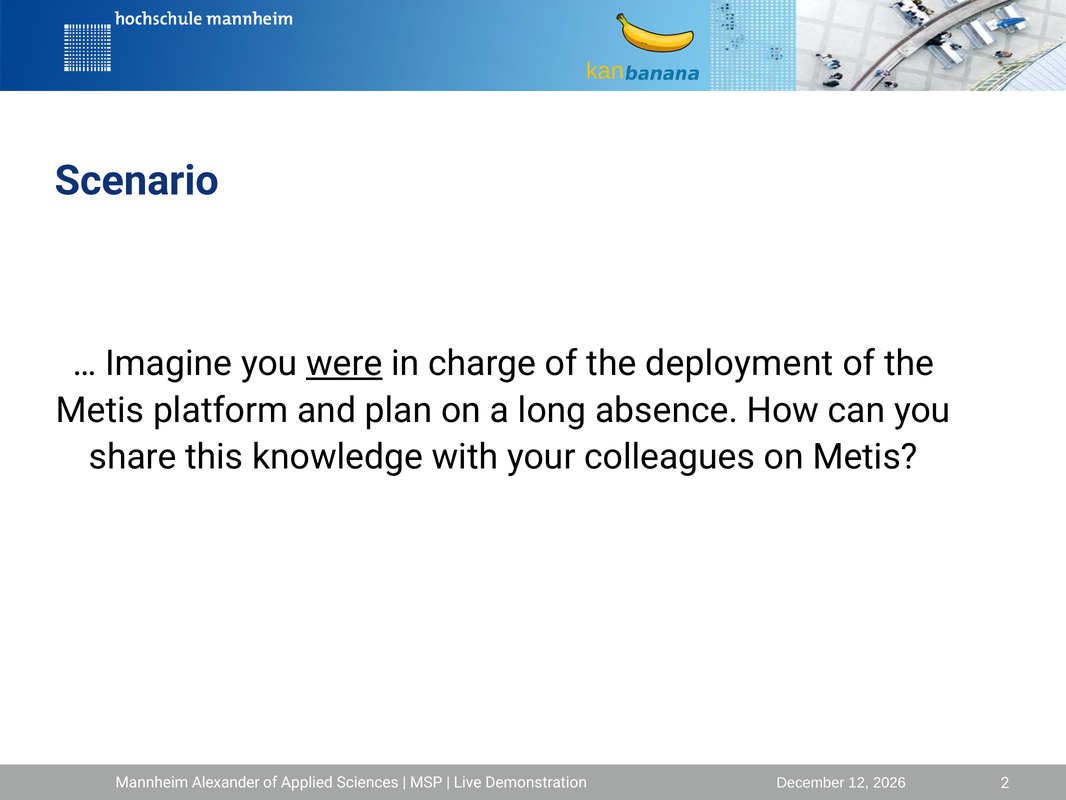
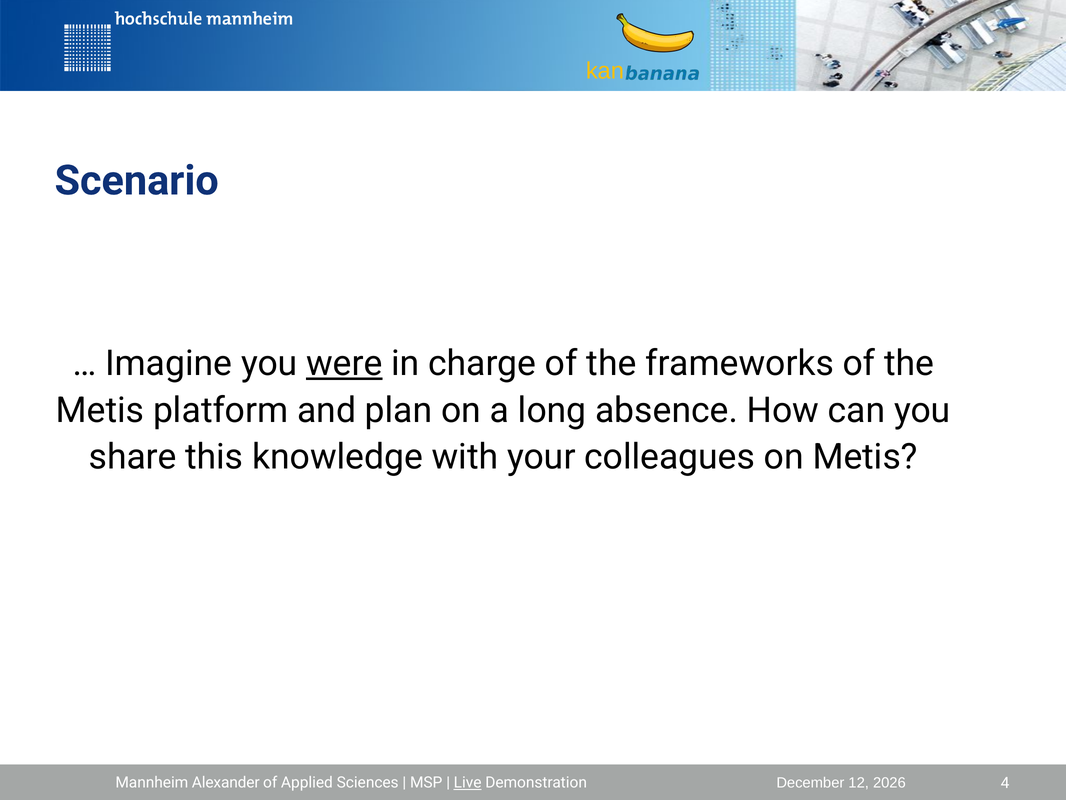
deployment: deployment -> frameworks (740, 363)
Live underline: none -> present (468, 782)
2: 2 -> 4 (1005, 783)
